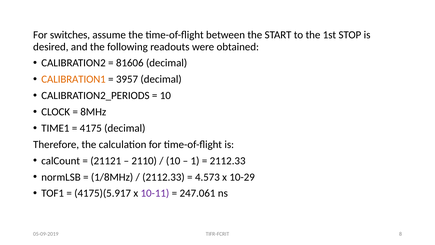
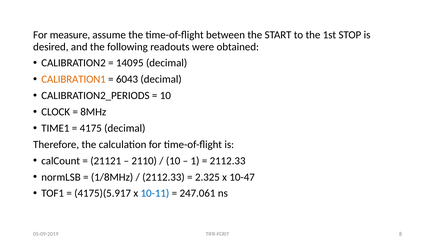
switches: switches -> measure (70, 35)
81606: 81606 -> 14095 (130, 63)
3957: 3957 -> 6043 (127, 79)
4.573: 4.573 -> 2.325 (207, 177)
10-29: 10-29 -> 10-47 (242, 177)
10-11 colour: purple -> blue (155, 193)
